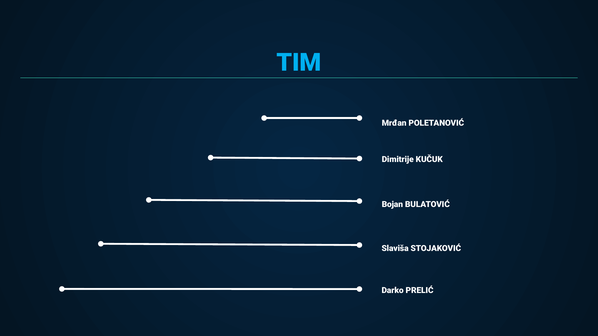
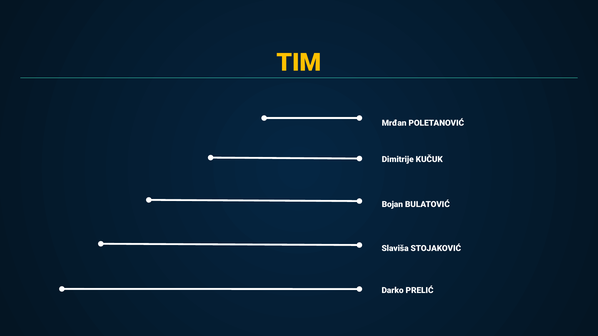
TIM colour: light blue -> yellow (299, 63)
